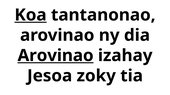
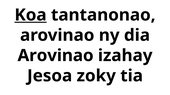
Arovinao underline: present -> none (56, 56)
